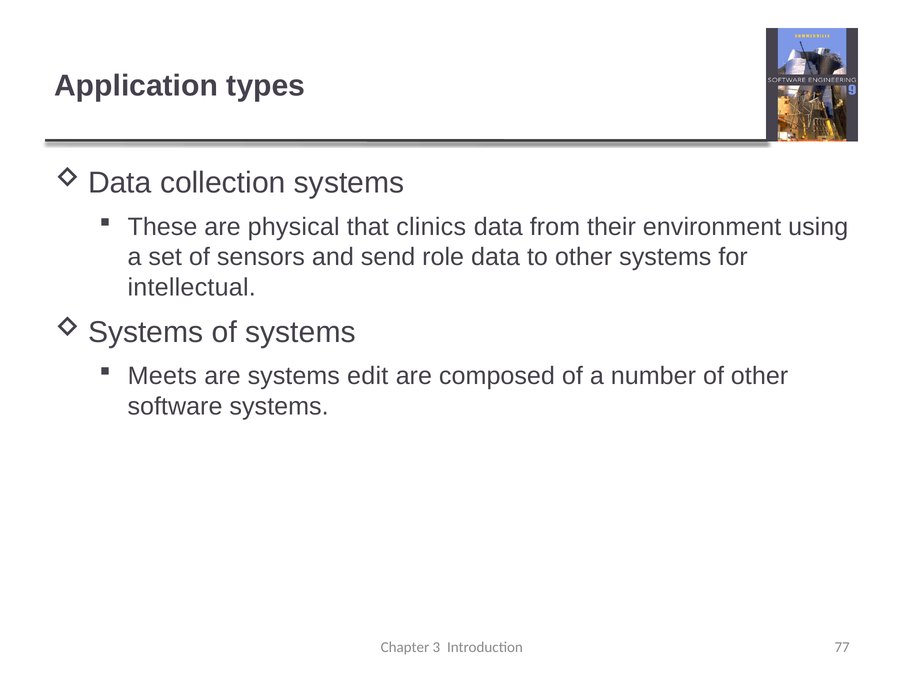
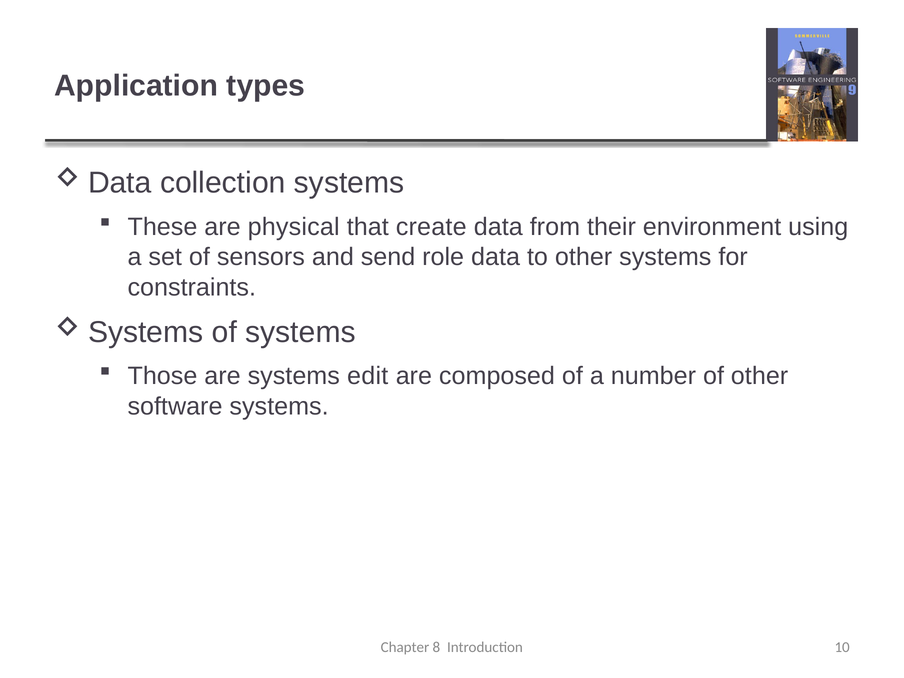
clinics: clinics -> create (431, 227)
intellectual: intellectual -> constraints (192, 287)
Meets: Meets -> Those (162, 376)
3: 3 -> 8 (436, 647)
77: 77 -> 10 (842, 647)
